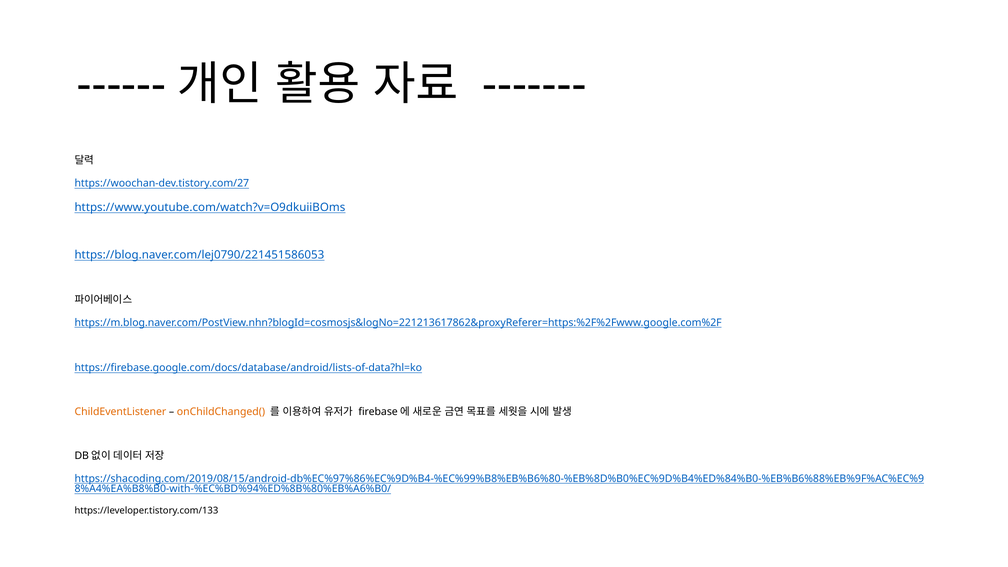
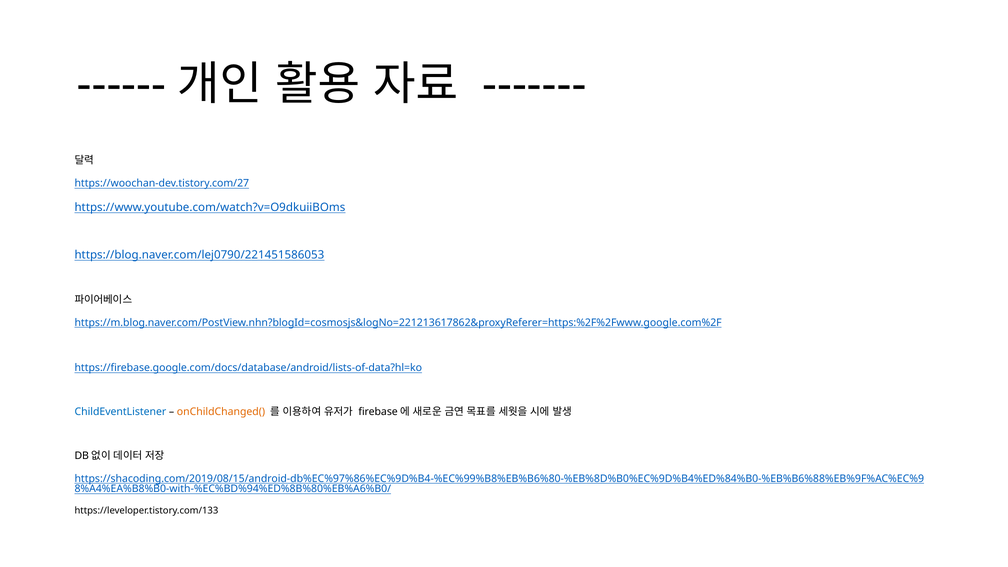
ChildEventListener colour: orange -> blue (120, 412)
